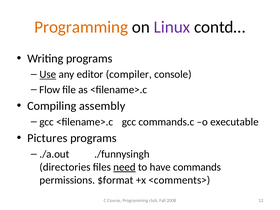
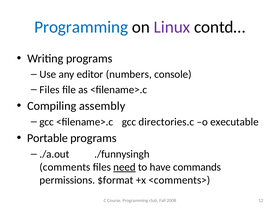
Programming colour: orange -> blue (81, 27)
Use underline: present -> none (48, 74)
compiler: compiler -> numbers (129, 74)
Flow: Flow -> Files (50, 90)
commands.c: commands.c -> directories.c (166, 122)
Pictures: Pictures -> Portable (47, 138)
directories: directories -> comments (65, 167)
